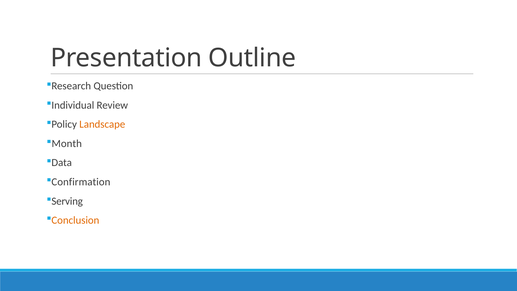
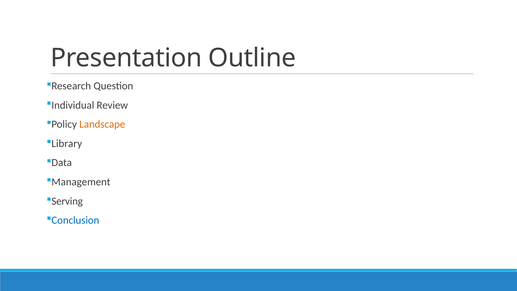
Month: Month -> Library (67, 143)
Confirmation: Confirmation -> Management (81, 182)
Conclusion colour: orange -> blue (75, 220)
